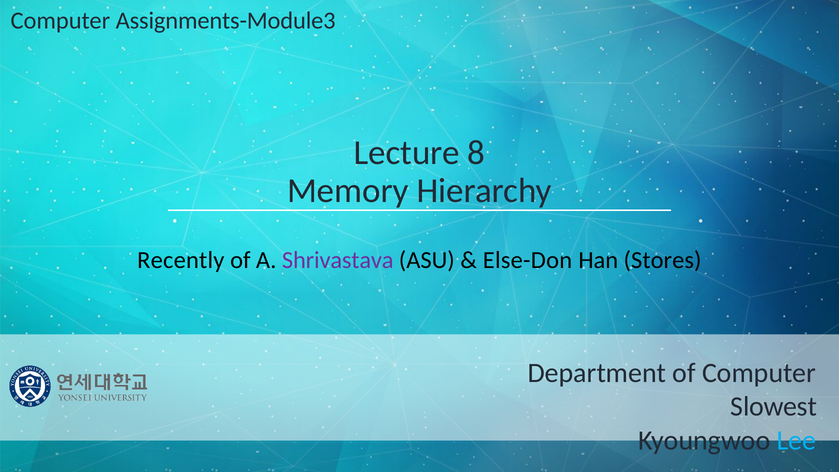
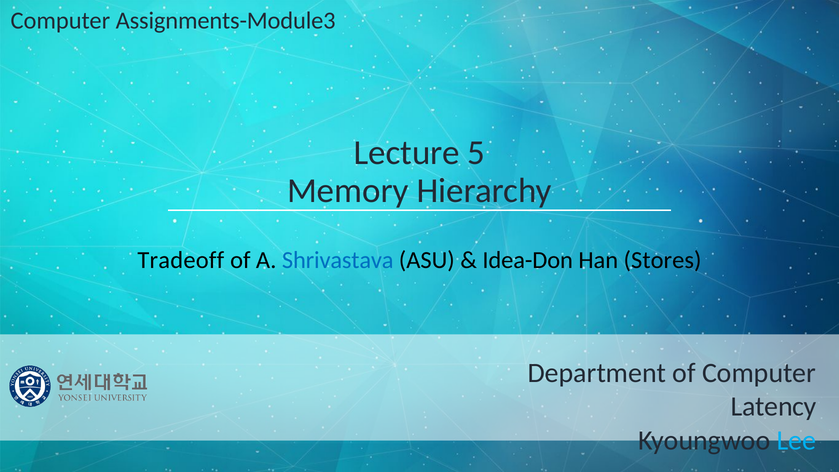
8: 8 -> 5 (476, 153)
Recently: Recently -> Tradeoff (181, 260)
Shrivastava colour: purple -> blue (338, 260)
Else-Don: Else-Don -> Idea-Don (528, 260)
Slowest: Slowest -> Latency (774, 407)
